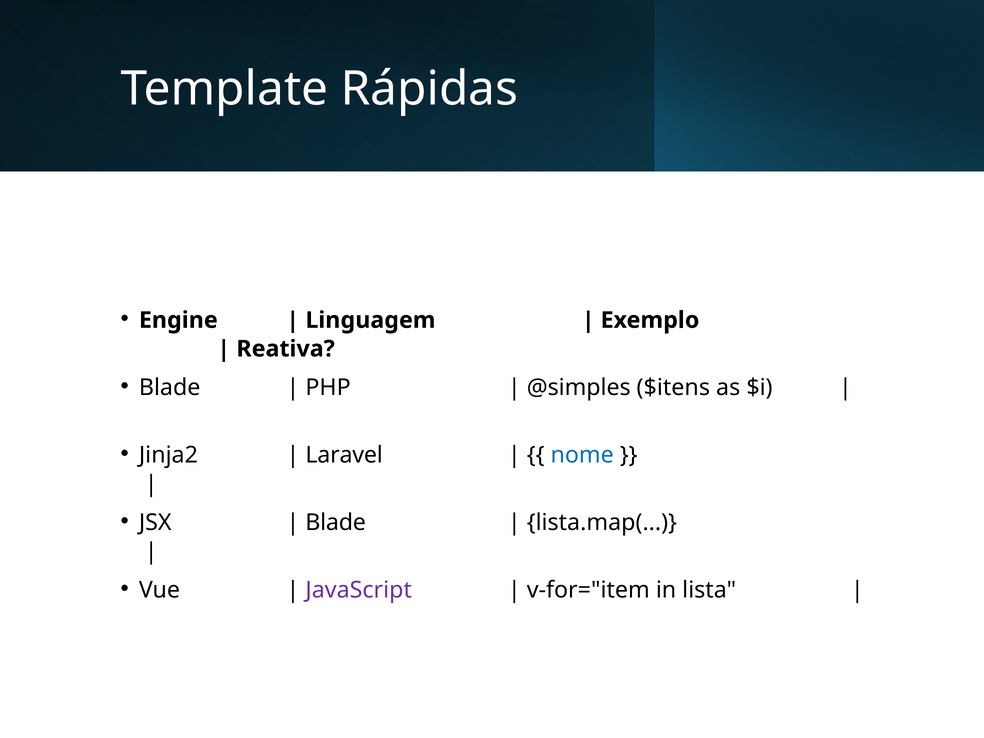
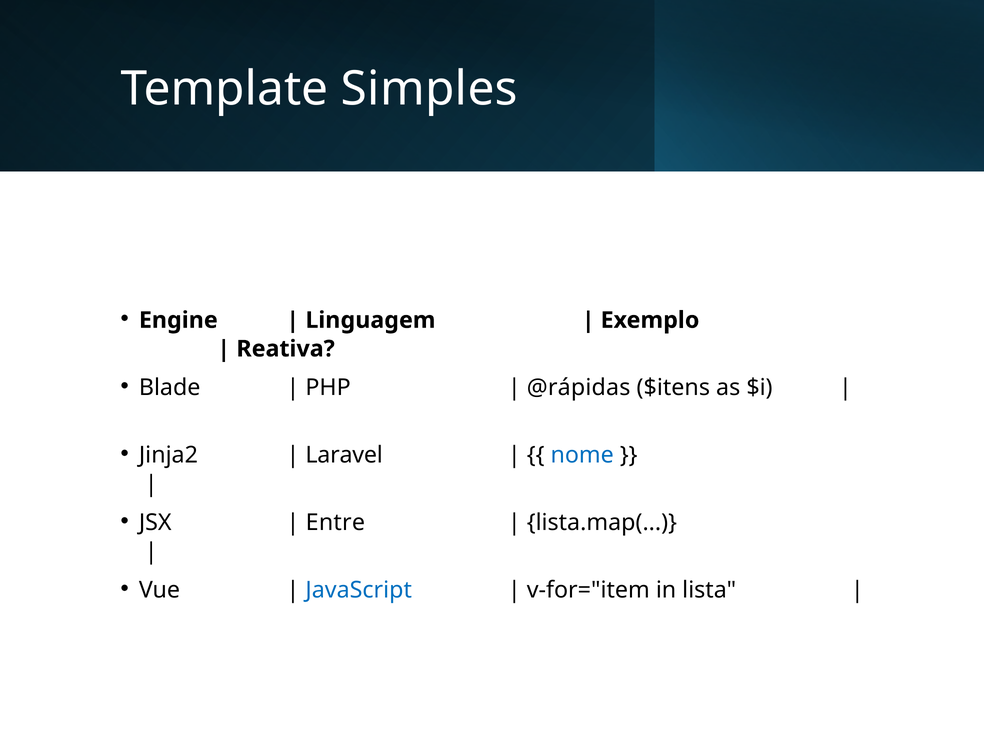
Rápidas: Rápidas -> Simples (429, 89)
@simples: @simples -> @rápidas (579, 388)
Blade: Blade -> Entre (335, 523)
JavaScript colour: purple -> blue (359, 590)
